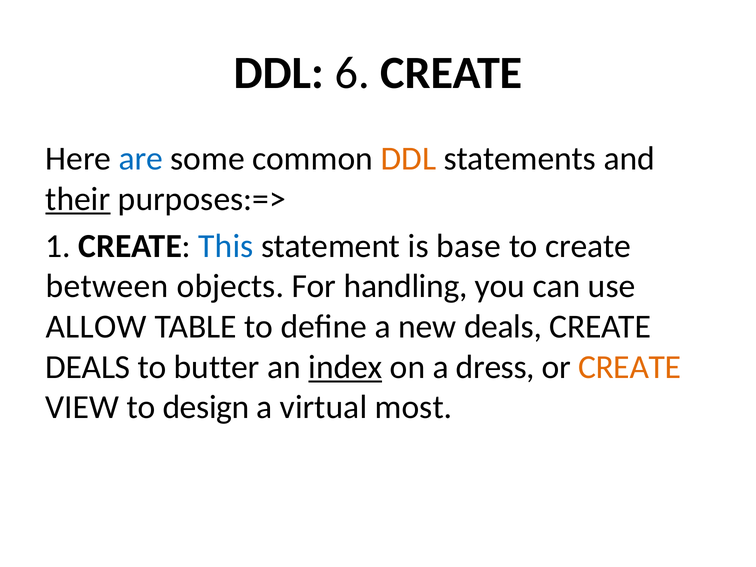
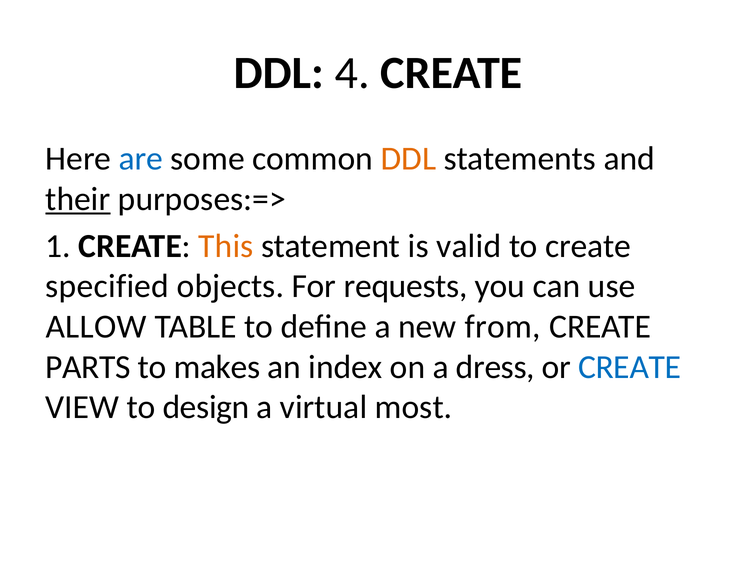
6: 6 -> 4 (352, 73)
This colour: blue -> orange (226, 246)
base: base -> valid (469, 246)
between: between -> specified (107, 286)
handling: handling -> requests (406, 286)
new deals: deals -> from (503, 327)
DEALS: DEALS -> PARTS (88, 367)
butter: butter -> makes (217, 367)
index underline: present -> none (345, 367)
CREATE colour: orange -> blue (630, 367)
